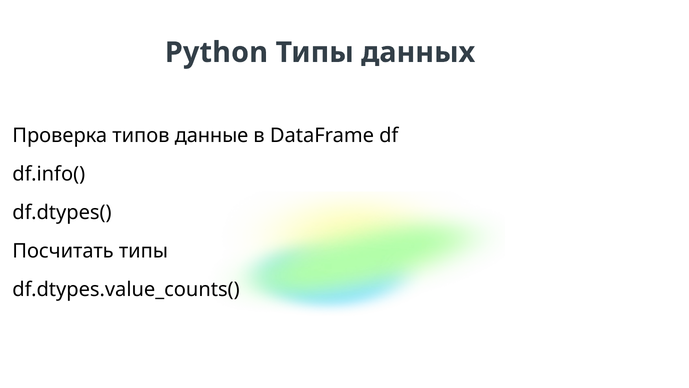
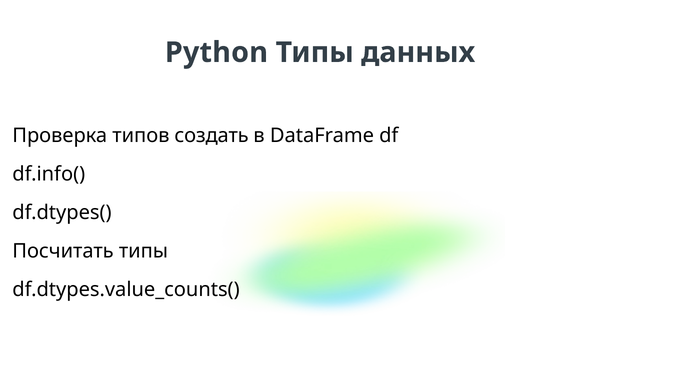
данные: данные -> создать (212, 135)
